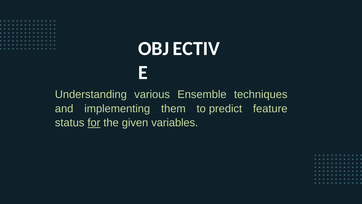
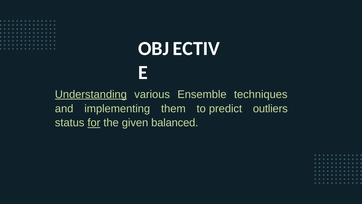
Understanding underline: none -> present (91, 94)
feature: feature -> outliers (270, 108)
variables: variables -> balanced (175, 123)
